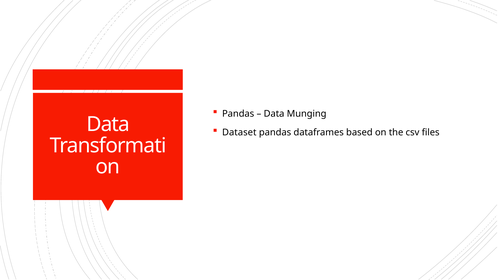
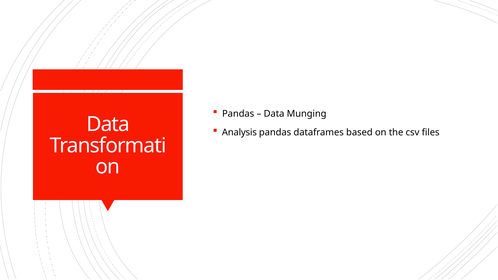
Dataset: Dataset -> Analysis (239, 132)
